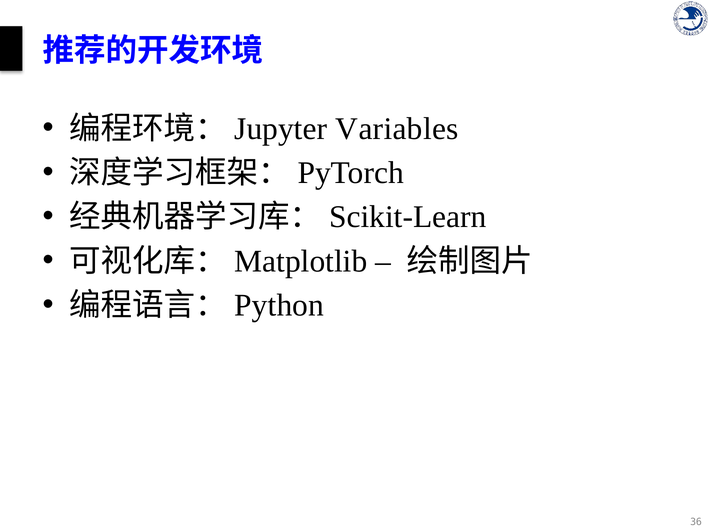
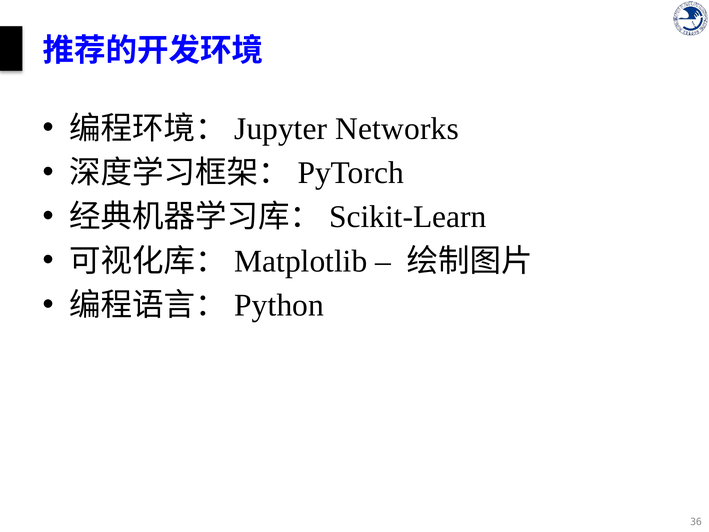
Variables: Variables -> Networks (397, 129)
